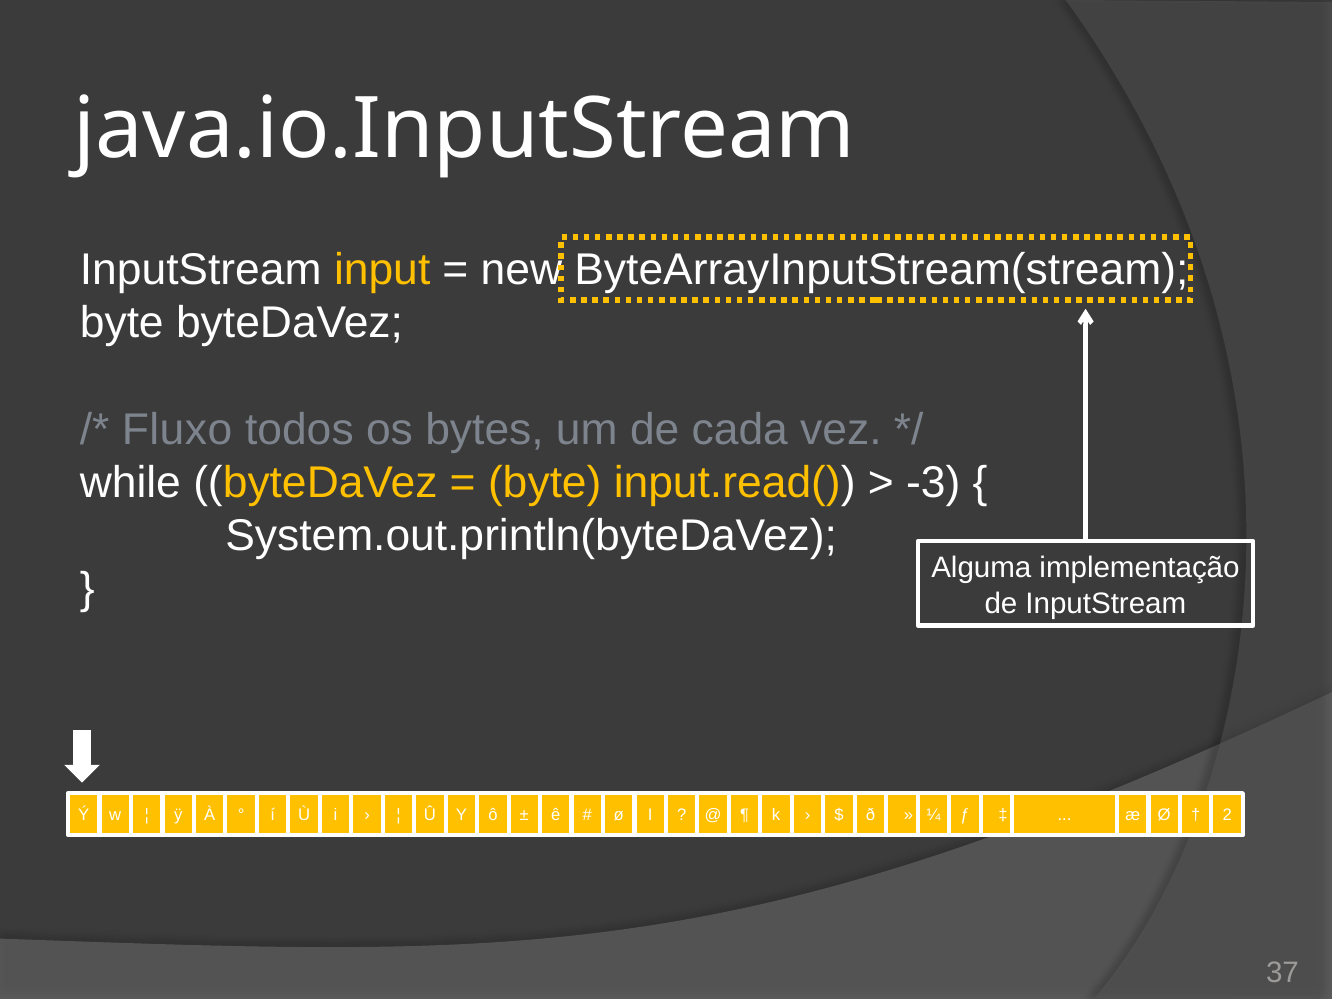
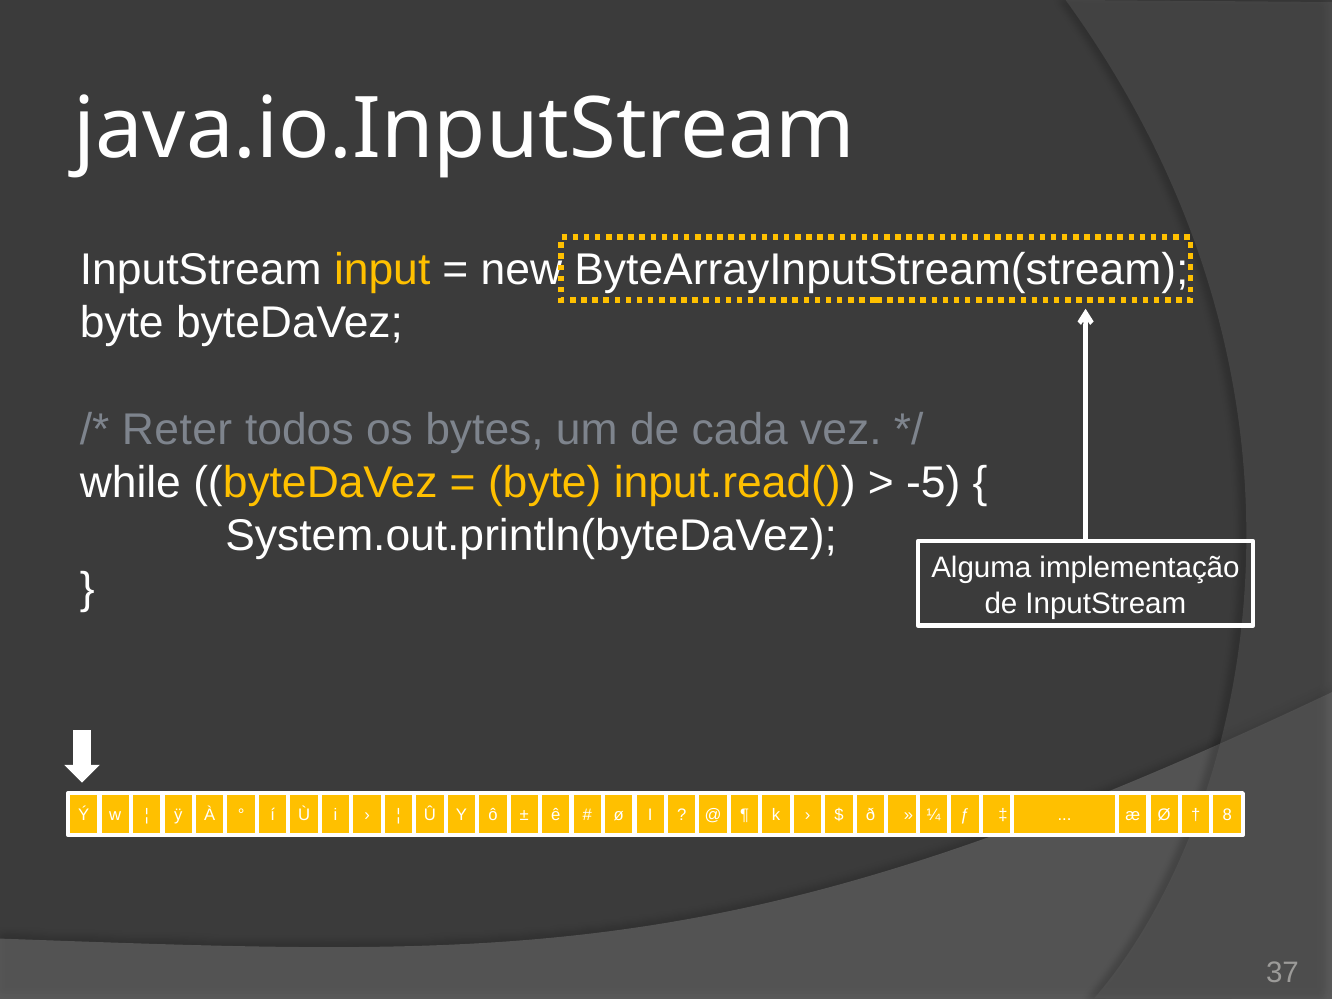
Fluxo: Fluxo -> Reter (177, 429)
-3: -3 -> -5 (933, 483)
2: 2 -> 8 (1227, 815)
